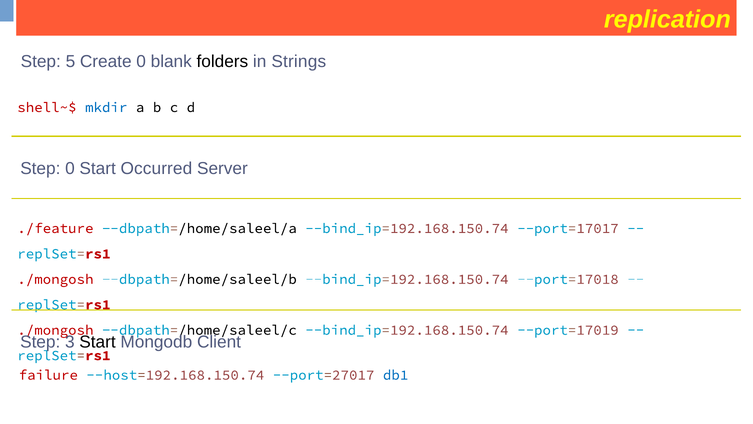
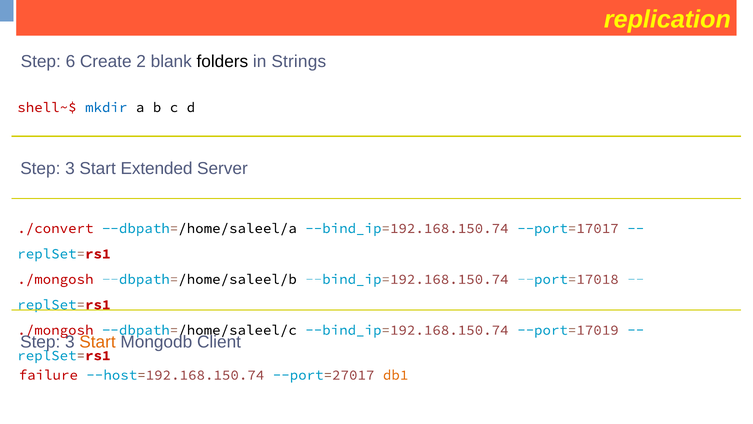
5: 5 -> 6 (70, 62)
Create 0: 0 -> 2 (141, 62)
0: 0 -> 3 (70, 168)
Occurred: Occurred -> Extended (157, 168)
./feature: ./feature -> ./convert (55, 228)
Start colour: black -> orange (98, 342)
db1 colour: blue -> orange (396, 375)
